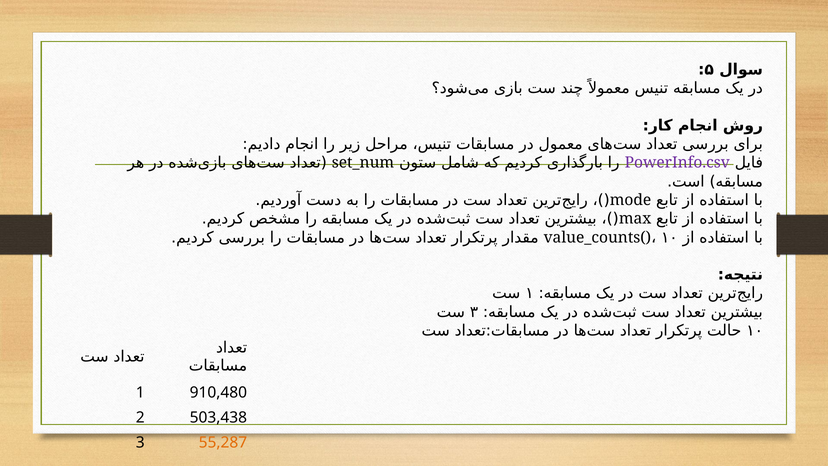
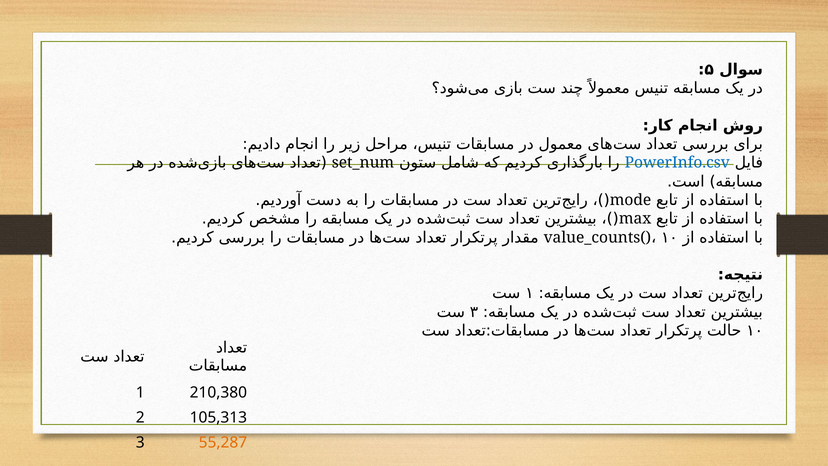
PowerInfo.csv colour: purple -> blue (677, 163)
910,480: 910,480 -> 210,380 (218, 393)
503,438: 503,438 -> 105,313 (218, 417)
